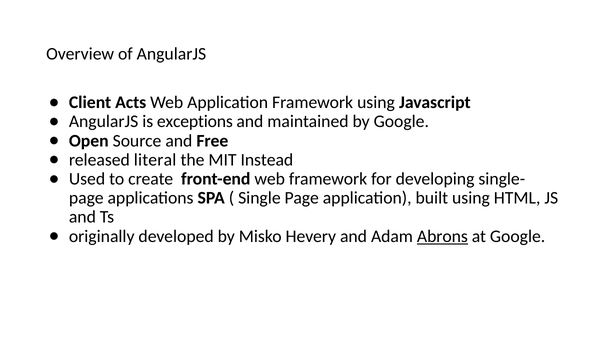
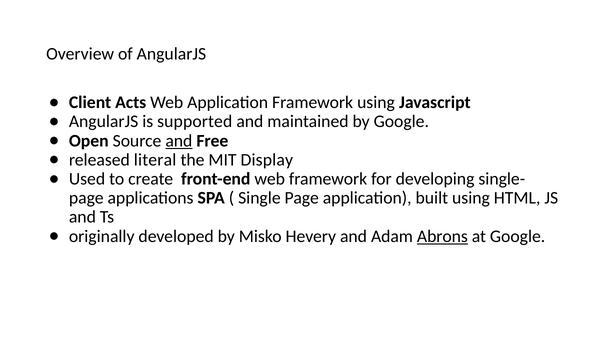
exceptions: exceptions -> supported (195, 122)
and underline: none -> present (179, 141)
Instead: Instead -> Display (267, 160)
